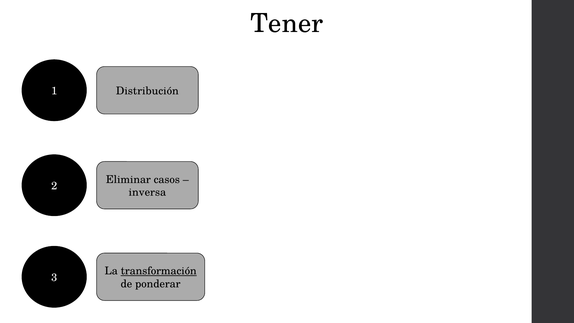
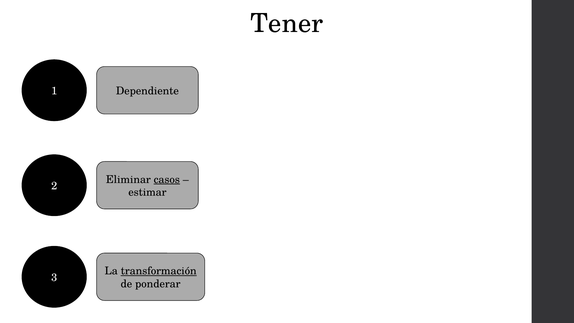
Distribución: Distribución -> Dependiente (147, 91)
casos underline: none -> present (167, 179)
inversa: inversa -> estimar (147, 192)
